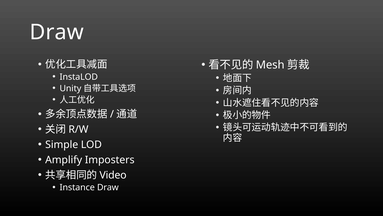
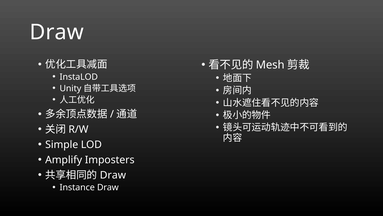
Video: Video -> Draw (113, 175)
